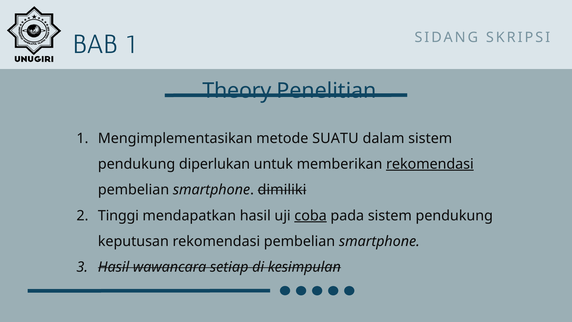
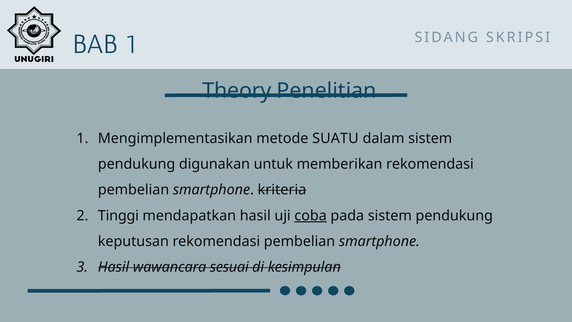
diperlukan: diperlukan -> digunakan (214, 164)
rekomendasi underline: present -> none (430, 164)
dimiliki: dimiliki -> kriteria (282, 190)
setiap: setiap -> sesuai (229, 267)
